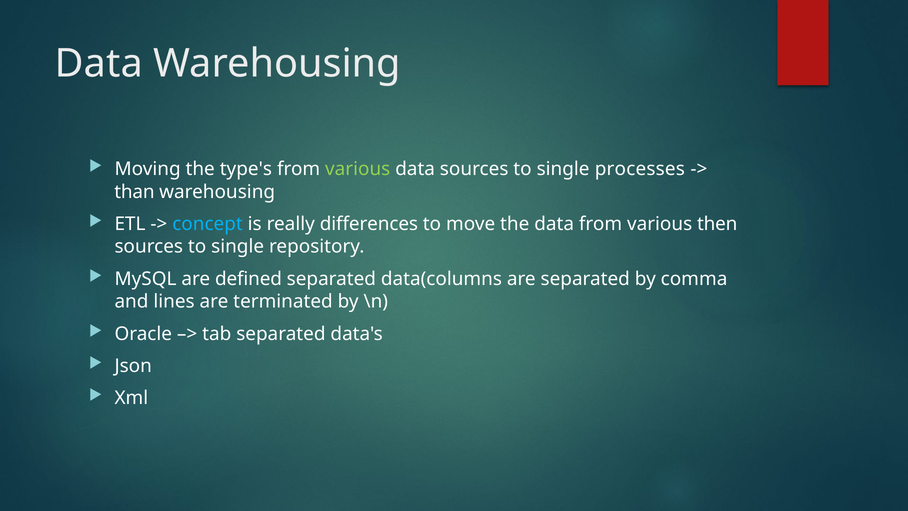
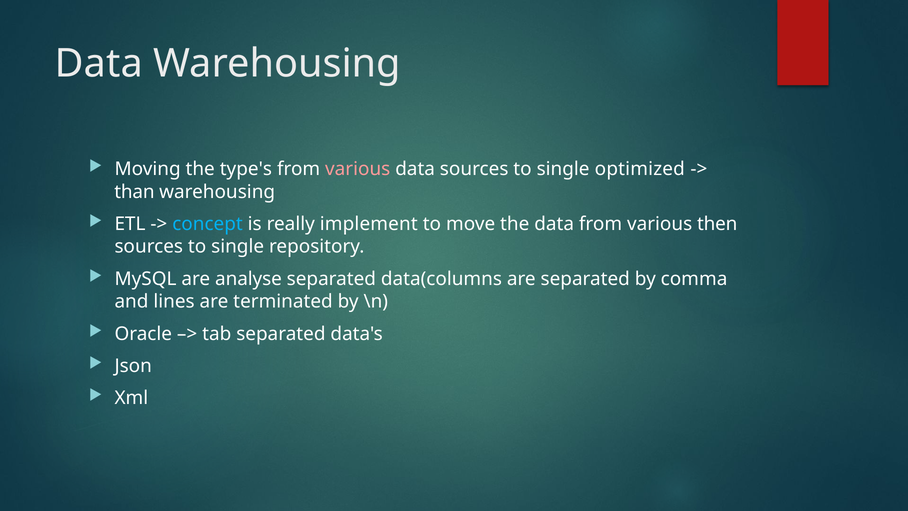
various colour: light green -> pink (358, 169)
processes: processes -> optimized (640, 169)
differences: differences -> implement (369, 224)
defined: defined -> analyse (248, 279)
